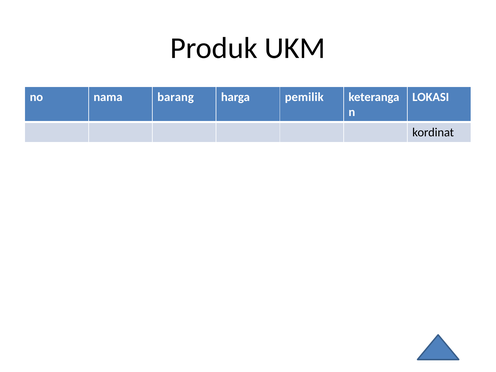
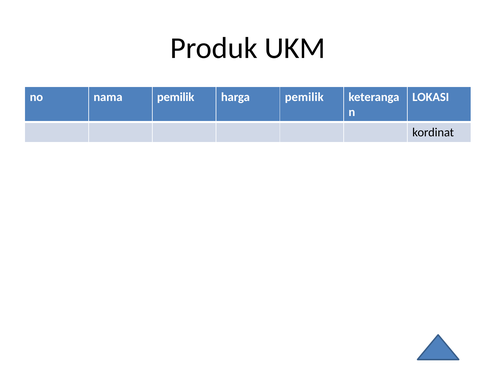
nama barang: barang -> pemilik (176, 97)
